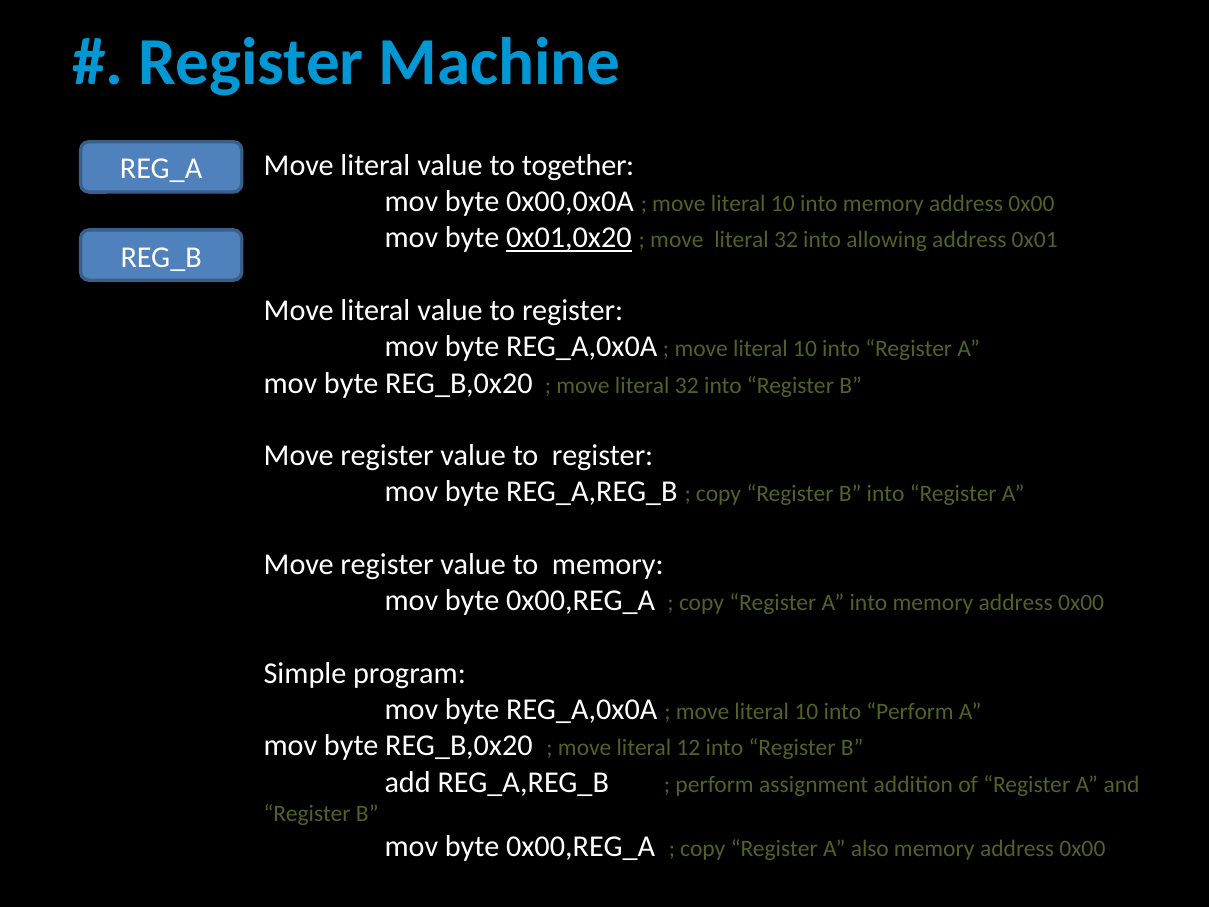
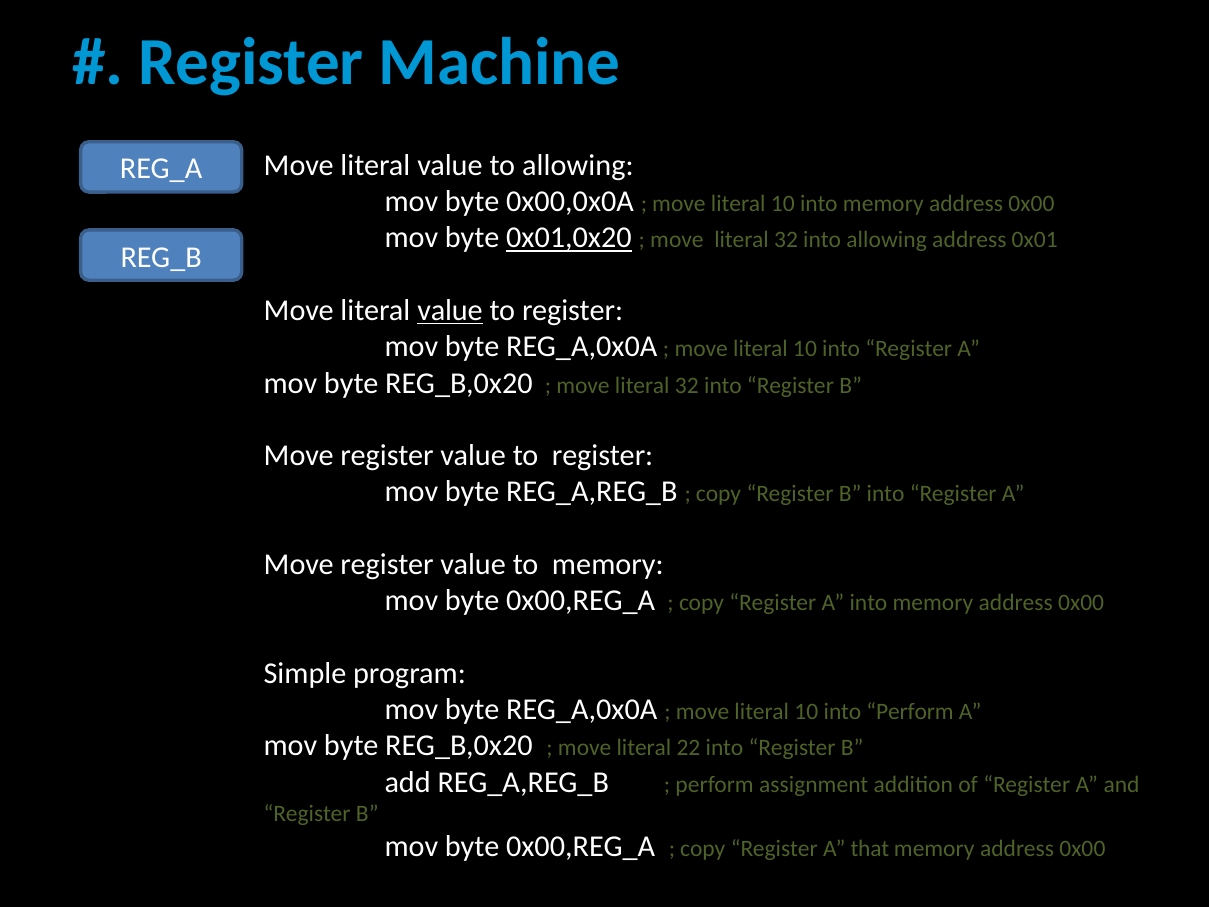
to together: together -> allowing (578, 165)
value underline: none -> present (450, 310)
12: 12 -> 22 (688, 748)
also: also -> that (870, 849)
